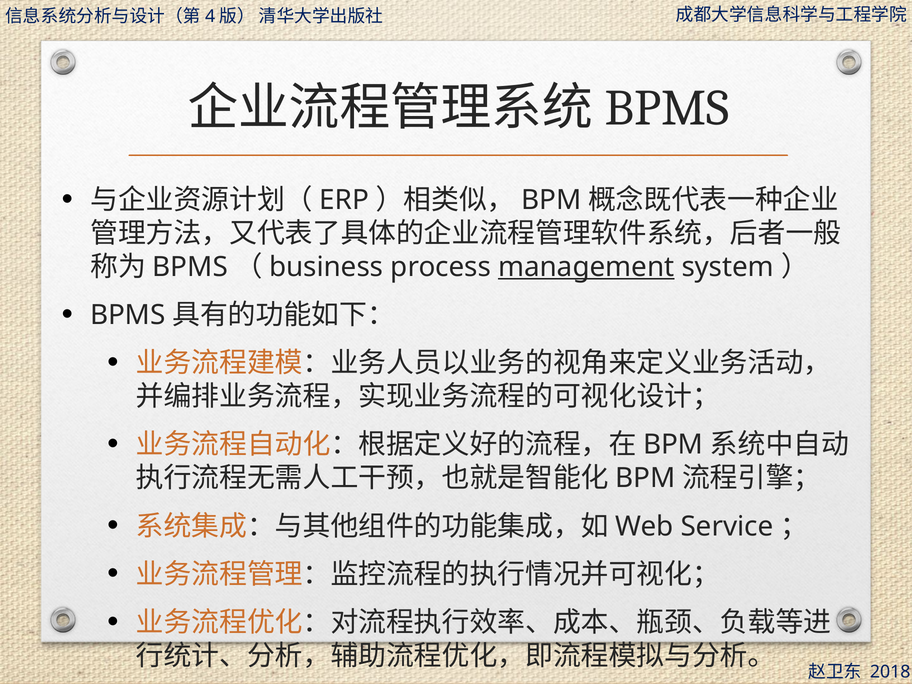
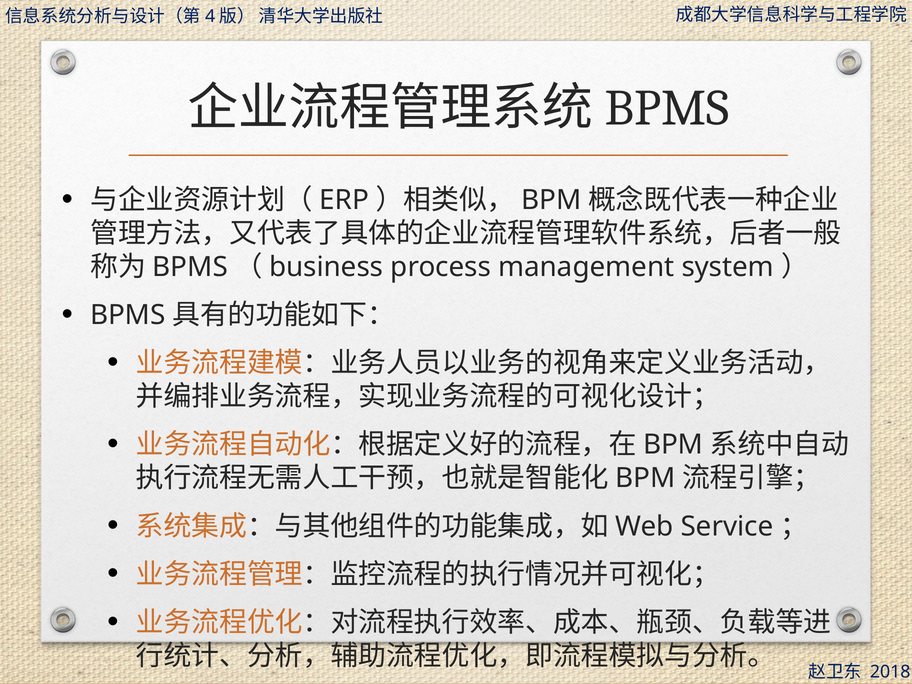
management underline: present -> none (586, 267)
